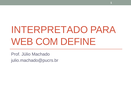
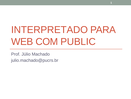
DEFINE: DEFINE -> PUBLIC (78, 41)
